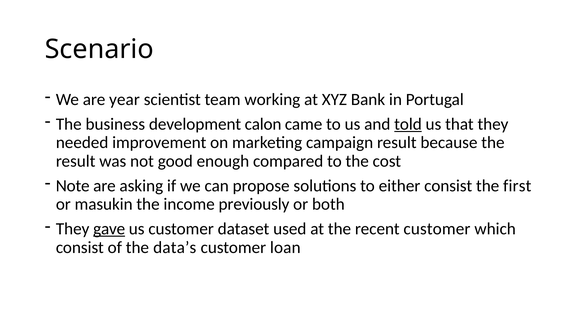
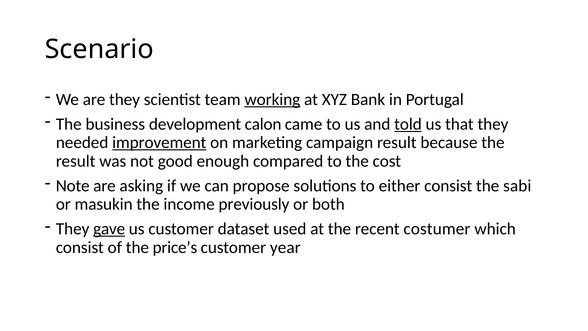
are year: year -> they (125, 99)
working underline: none -> present (272, 99)
improvement underline: none -> present (159, 142)
first: first -> sabi (517, 186)
recent customer: customer -> costumer (437, 229)
data’s: data’s -> price’s (175, 247)
loan: loan -> year (285, 247)
